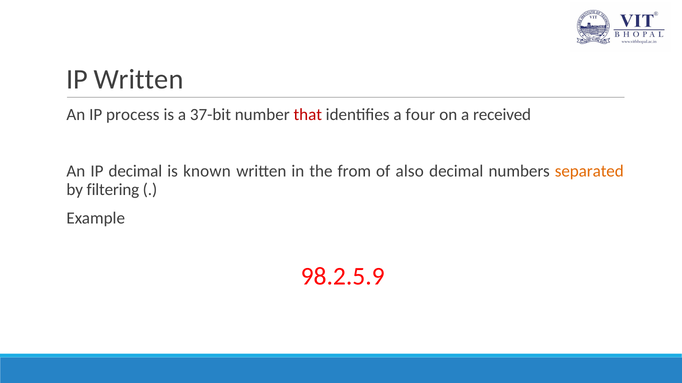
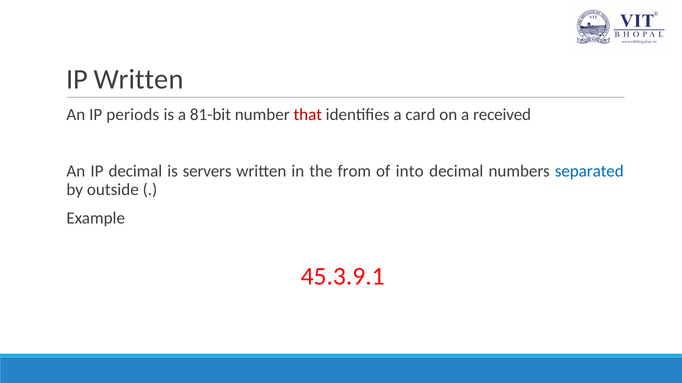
process: process -> periods (133, 115)
37-bit: 37-bit -> 81-bit (210, 115)
four: four -> card (420, 115)
known: known -> servers (207, 172)
also: also -> into (410, 172)
separated colour: orange -> blue (589, 172)
filtering: filtering -> outside (113, 190)
98.2.5.9: 98.2.5.9 -> 45.3.9.1 (343, 277)
